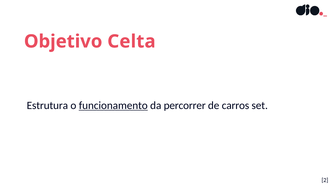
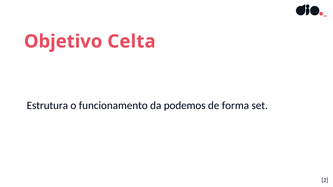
funcionamento underline: present -> none (113, 106)
percorrer: percorrer -> podemos (185, 106)
carros: carros -> forma (235, 106)
